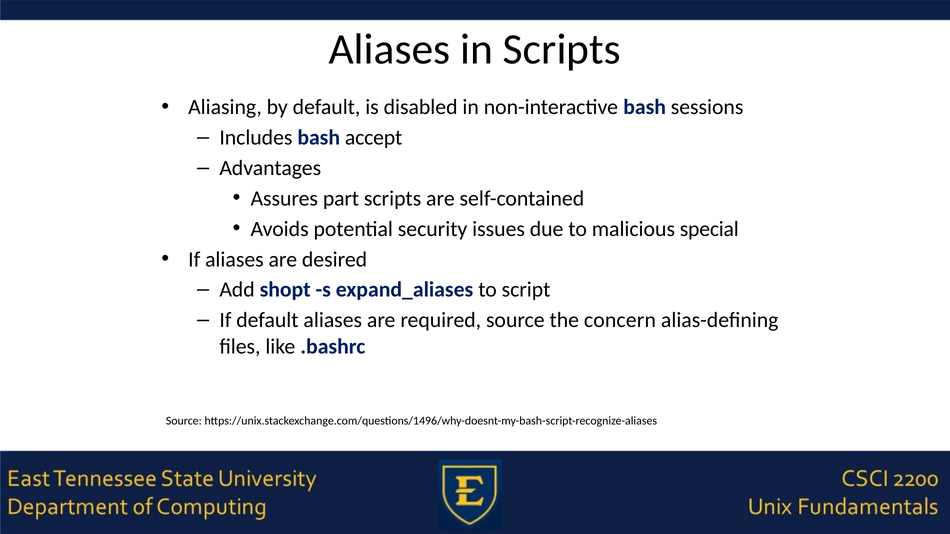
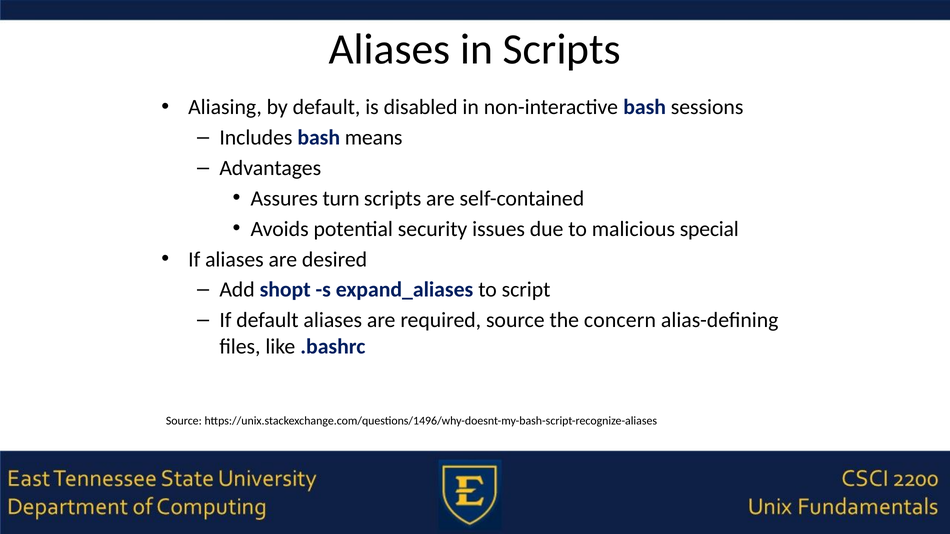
accept: accept -> means (374, 138)
part: part -> turn (341, 199)
